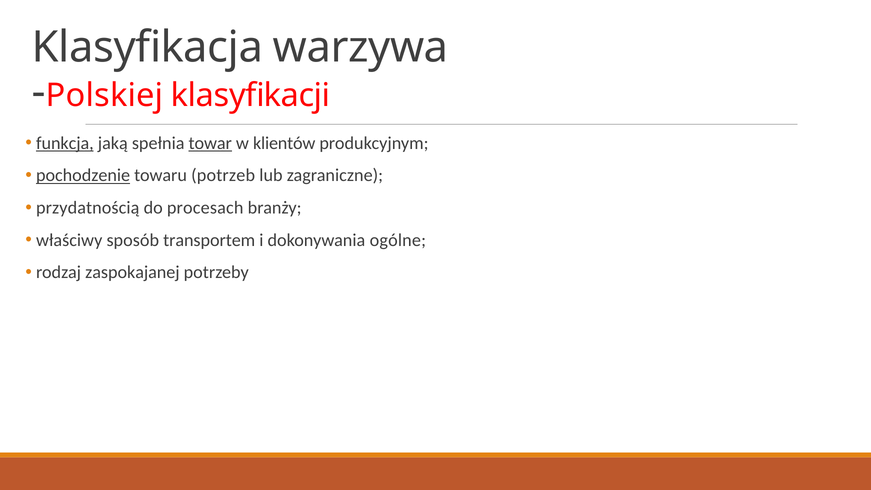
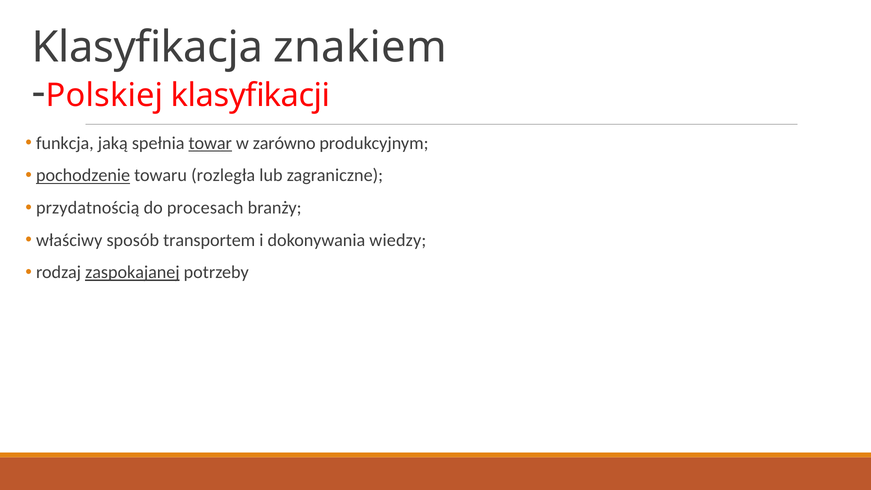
warzywa: warzywa -> znakiem (360, 47)
funkcja underline: present -> none (65, 143)
klientów: klientów -> zarówno (284, 143)
potrzeb: potrzeb -> rozległa (223, 175)
ogólne: ogólne -> wiedzy (398, 240)
zaspokajanej underline: none -> present (132, 272)
